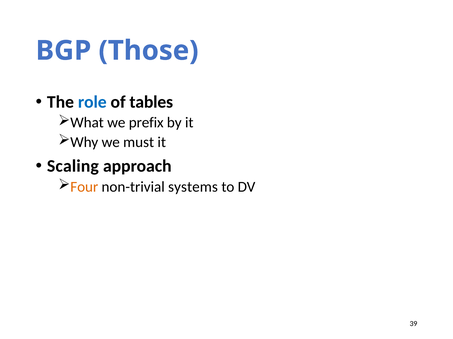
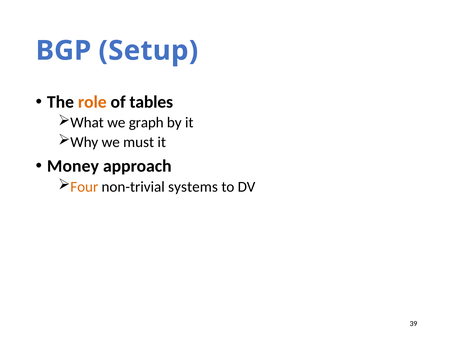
Those: Those -> Setup (148, 51)
role colour: blue -> orange (92, 102)
prefix: prefix -> graph (146, 123)
Scaling: Scaling -> Money (73, 166)
